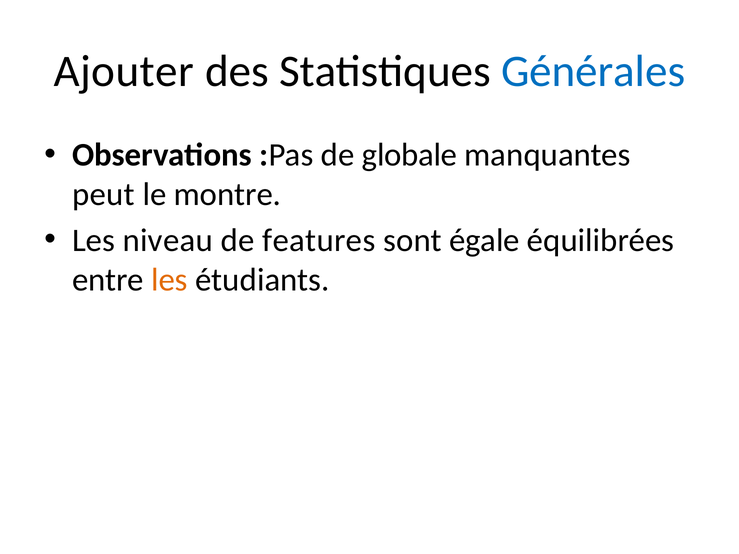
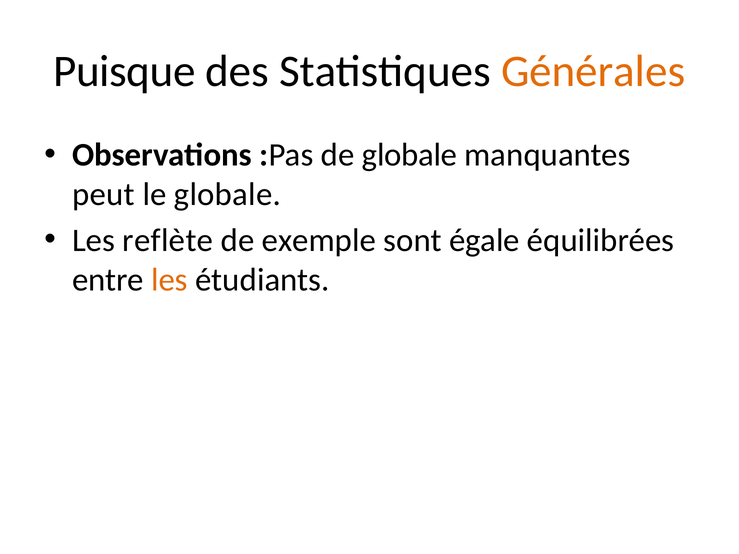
Ajouter: Ajouter -> Puisque (124, 72)
Générales colour: blue -> orange (593, 72)
le montre: montre -> globale (227, 194)
niveau: niveau -> reflète (168, 240)
features: features -> exemple (319, 240)
